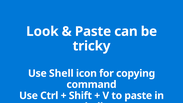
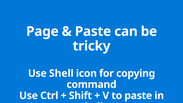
Look: Look -> Page (42, 31)
